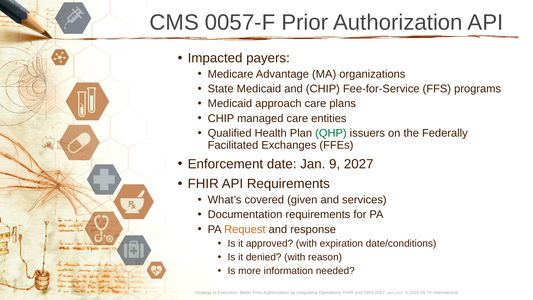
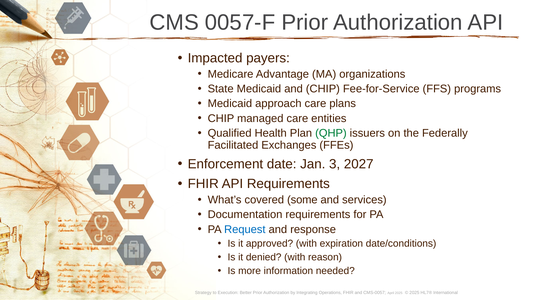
9: 9 -> 3 (335, 164)
given: given -> some (302, 200)
Request colour: orange -> blue (245, 229)
